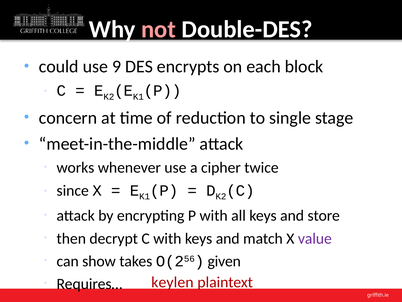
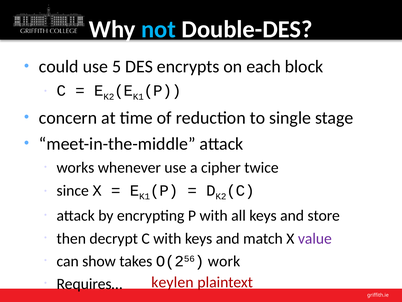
not colour: pink -> light blue (159, 29)
9: 9 -> 5 (117, 67)
given: given -> work (224, 261)
